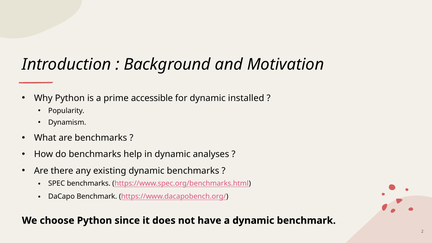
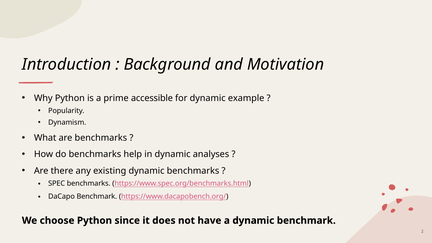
installed: installed -> example (246, 98)
